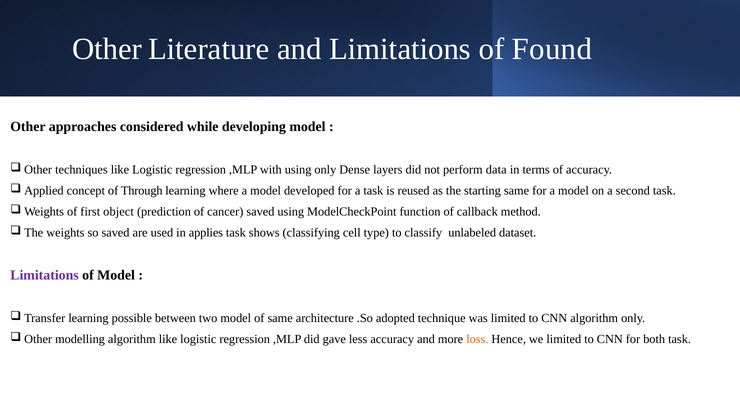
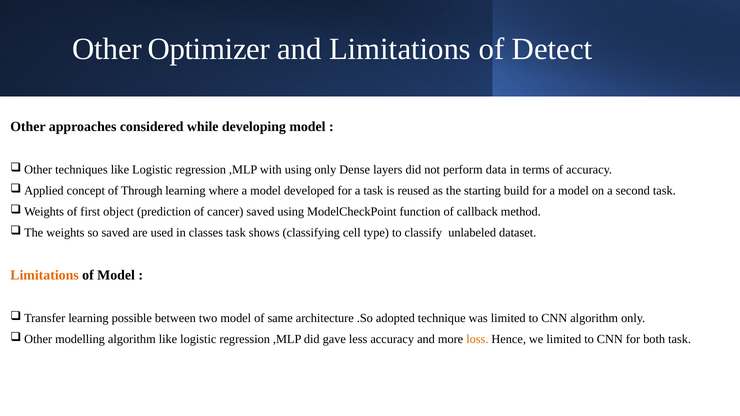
Literature: Literature -> Optimizer (209, 49)
Found: Found -> Detect (552, 49)
starting same: same -> build (517, 191)
applies: applies -> classes (206, 233)
Limitations colour: purple -> orange (45, 276)
